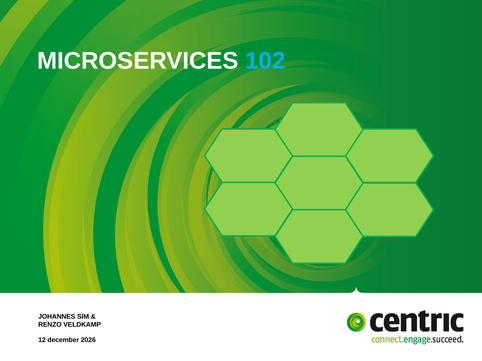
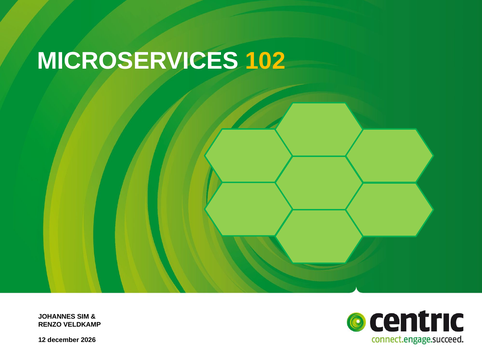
102 colour: light blue -> yellow (265, 61)
